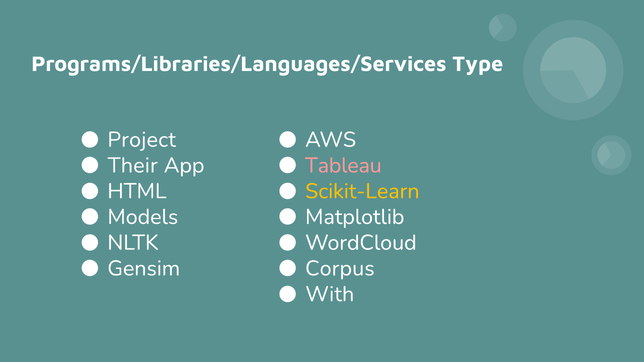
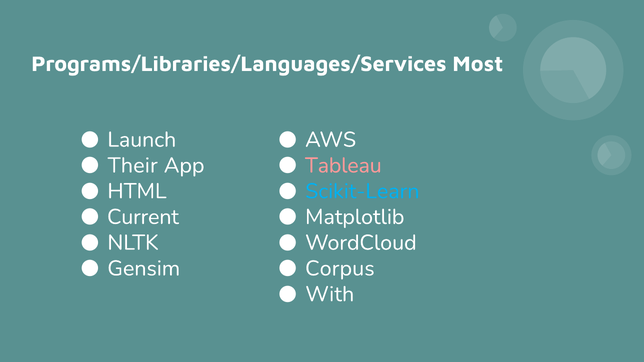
Type: Type -> Most (478, 64)
Project: Project -> Launch (142, 140)
Scikit-Learn colour: yellow -> light blue (362, 191)
Models: Models -> Current (143, 217)
